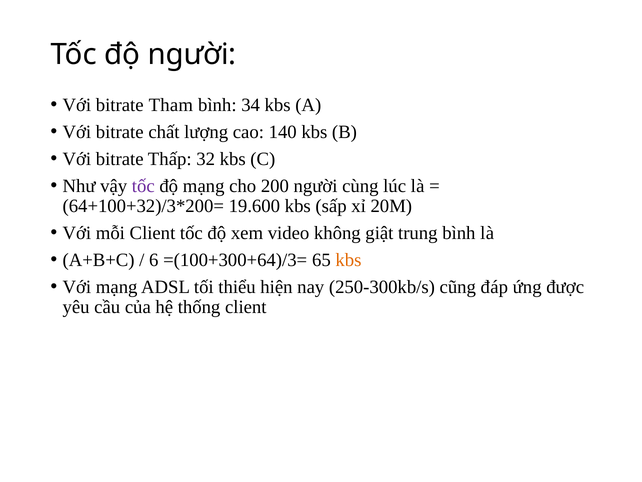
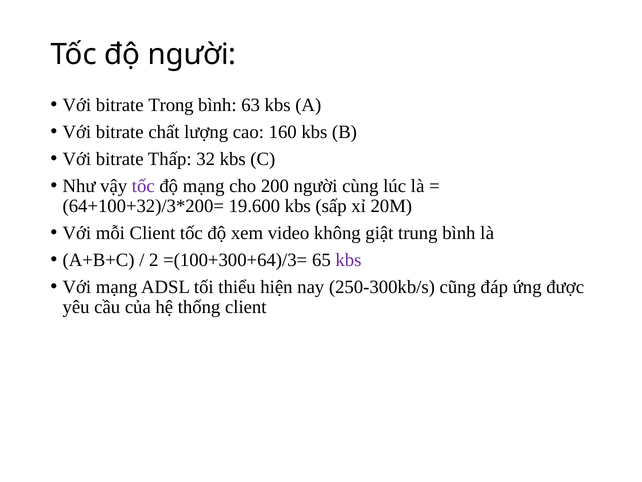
Tham: Tham -> Trong (171, 105)
34: 34 -> 63 (251, 105)
140: 140 -> 160 (283, 132)
6: 6 -> 2 (154, 260)
kbs colour: orange -> purple (348, 260)
